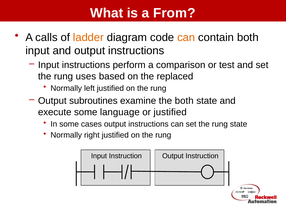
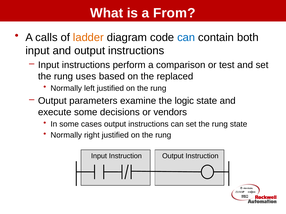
can colour: orange -> blue (186, 37)
subroutines: subroutines -> parameters (93, 101)
the both: both -> logic (184, 101)
language: language -> decisions (120, 112)
or justified: justified -> vendors (170, 112)
